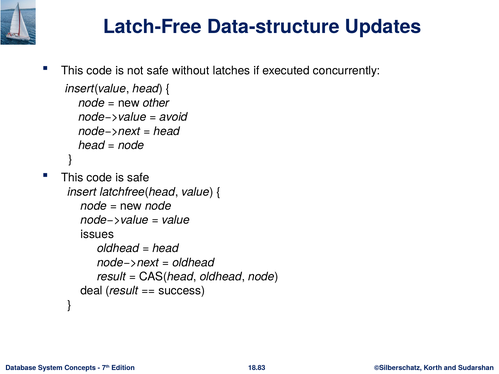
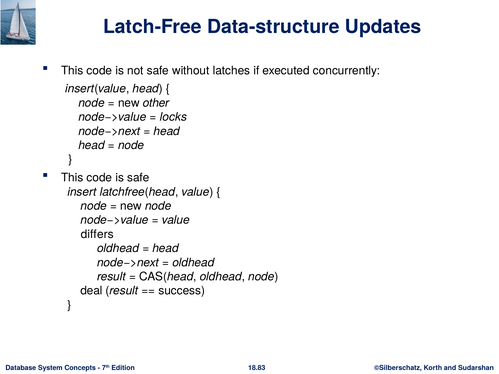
avoid: avoid -> locks (173, 117)
issues: issues -> differs (97, 234)
